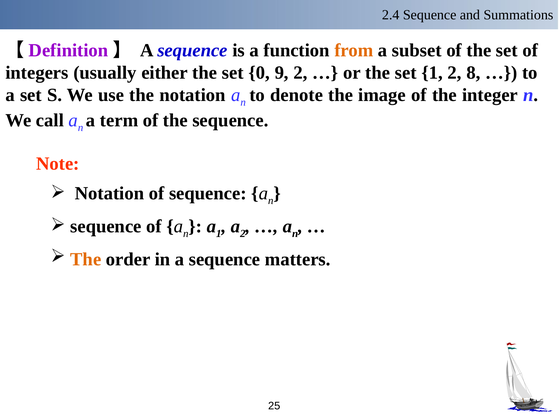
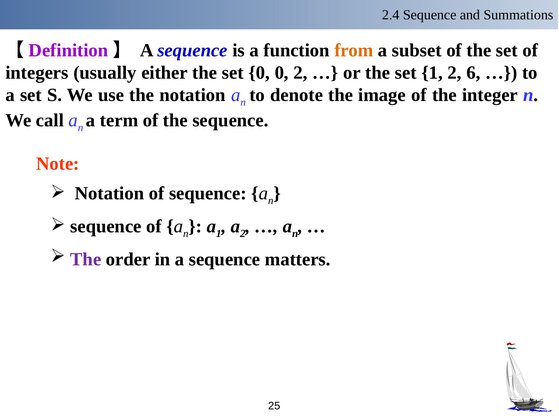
0 9: 9 -> 0 (282, 73)
8: 8 -> 6 (473, 73)
The colour: orange -> purple (86, 259)
